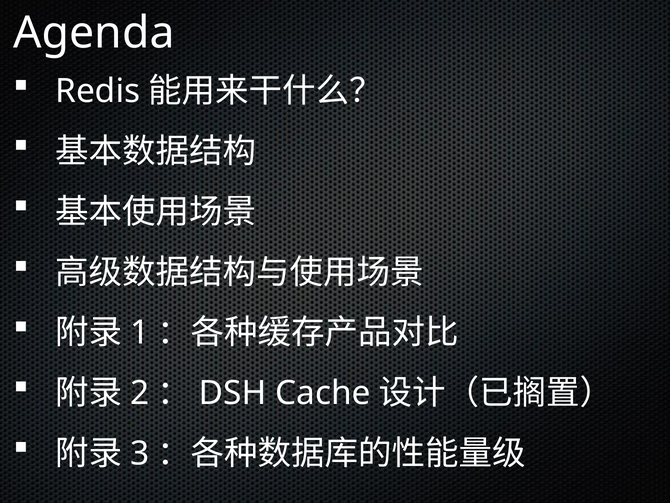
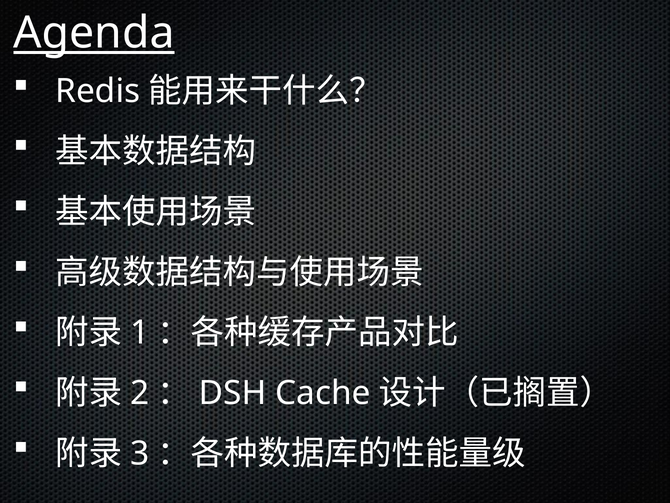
Agenda underline: none -> present (94, 33)
